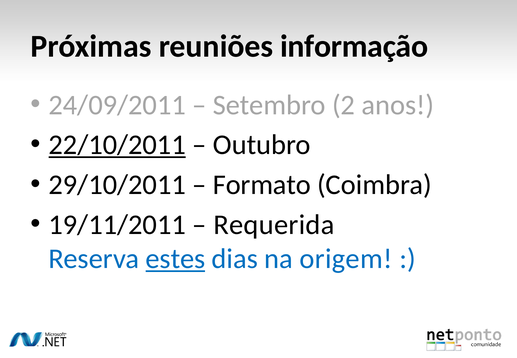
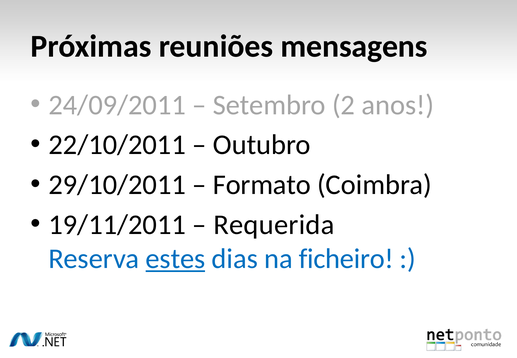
informação: informação -> mensagens (354, 46)
22/10/2011 underline: present -> none (117, 145)
origem: origem -> ficheiro (346, 259)
